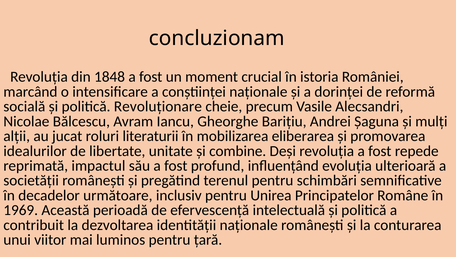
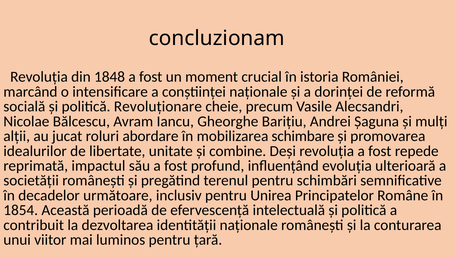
literaturii: literaturii -> abordare (151, 136)
eliberarea: eliberarea -> schimbare (303, 136)
1969: 1969 -> 1854 (21, 210)
